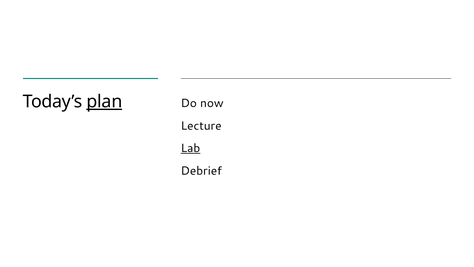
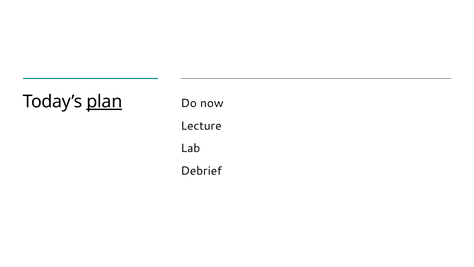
Lab underline: present -> none (190, 148)
